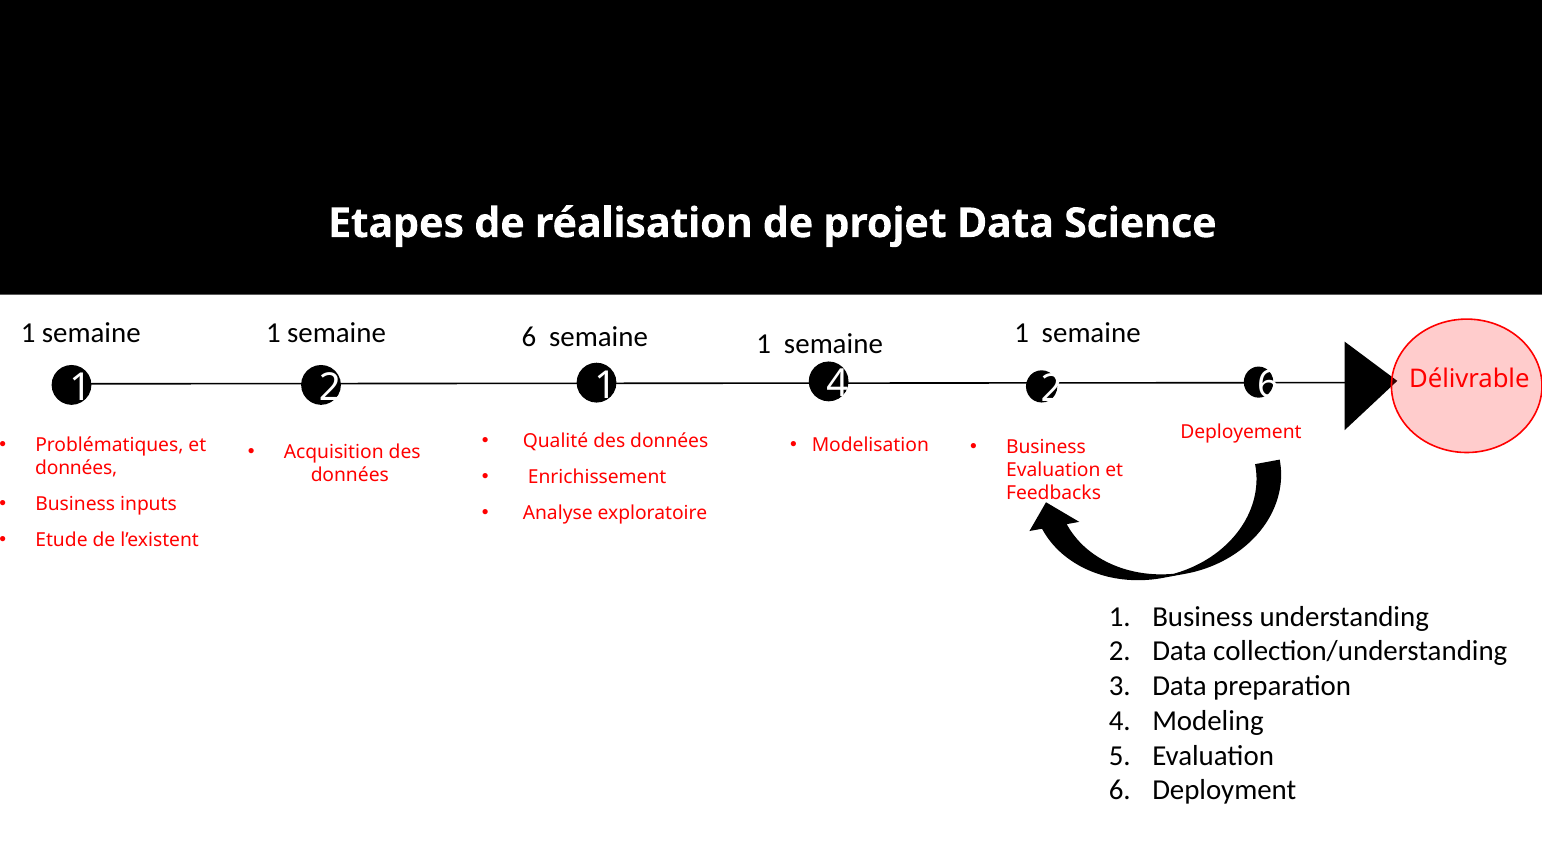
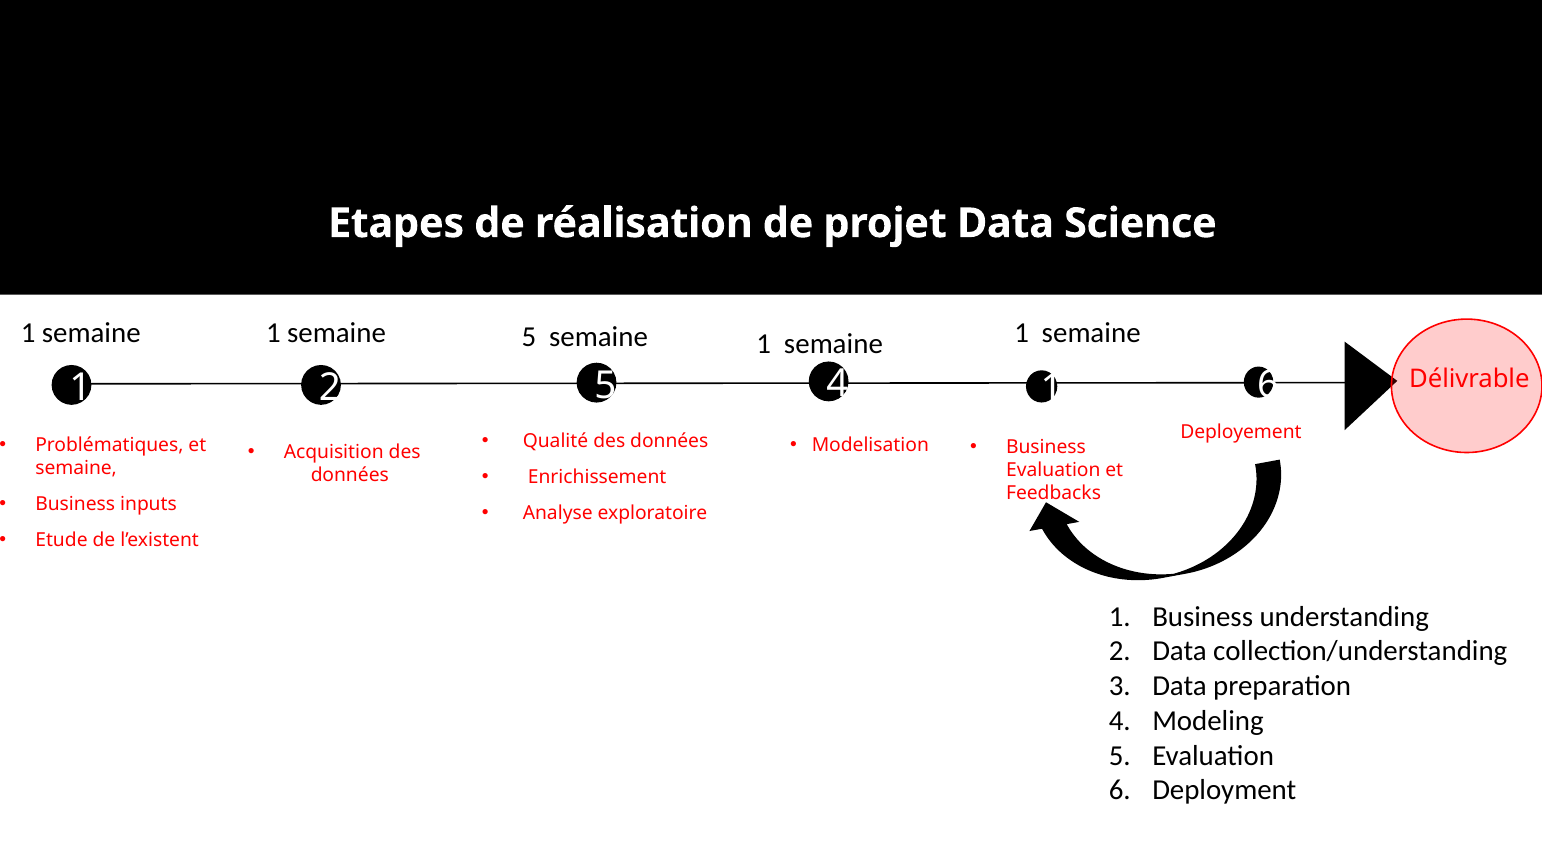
semaine 6: 6 -> 5 (529, 337)
2 1: 1 -> 5 (605, 385)
4 2: 2 -> 1 (1052, 389)
données: données -> semaine (76, 469)
